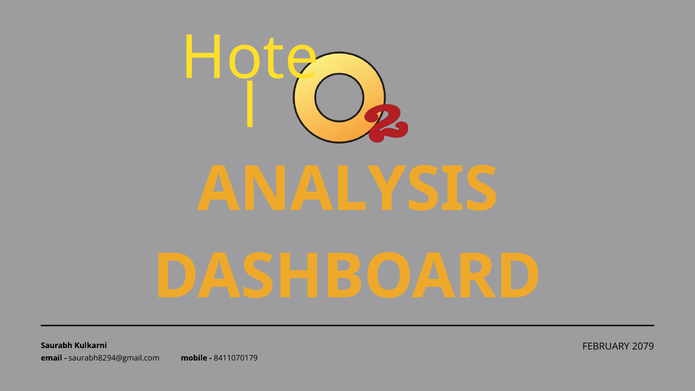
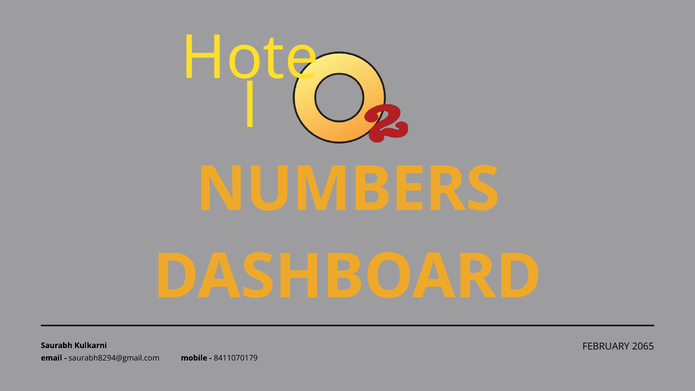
ANALYSIS: ANALYSIS -> NUMBERS (348, 189)
2079: 2079 -> 2065 (643, 347)
